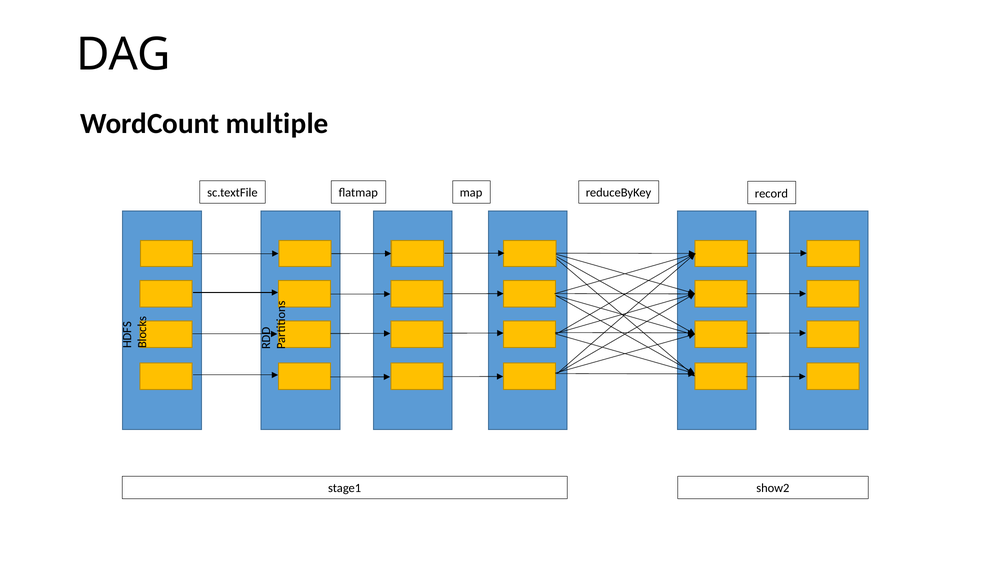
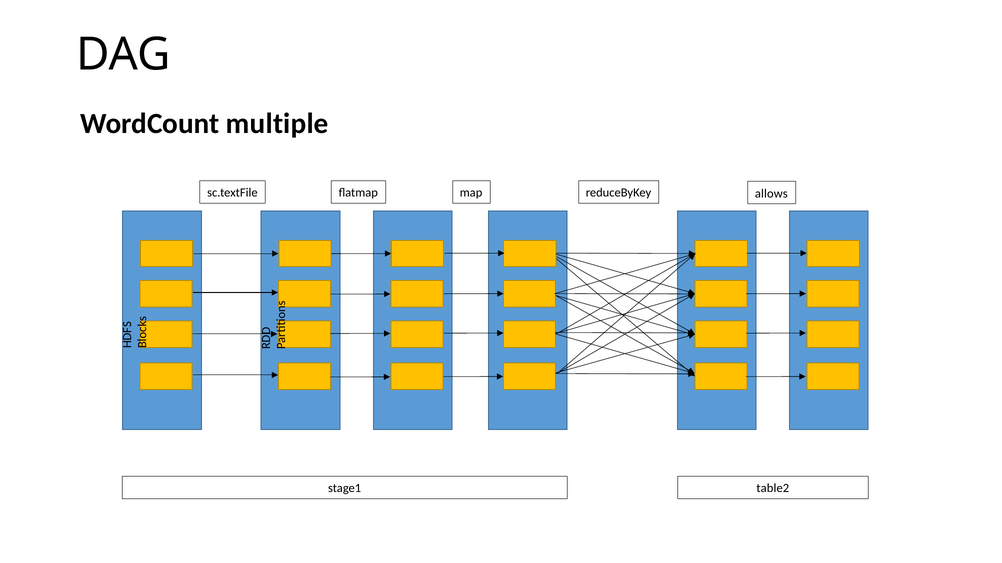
record: record -> allows (771, 194)
show2: show2 -> table2 (773, 489)
